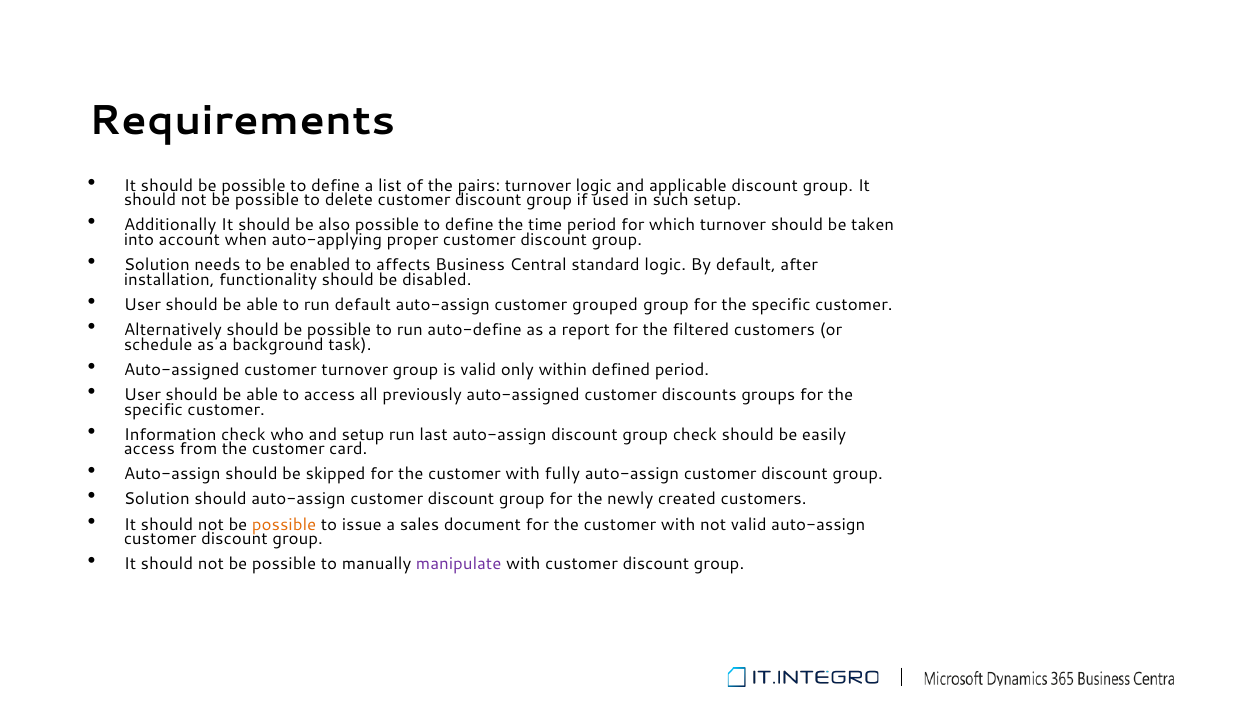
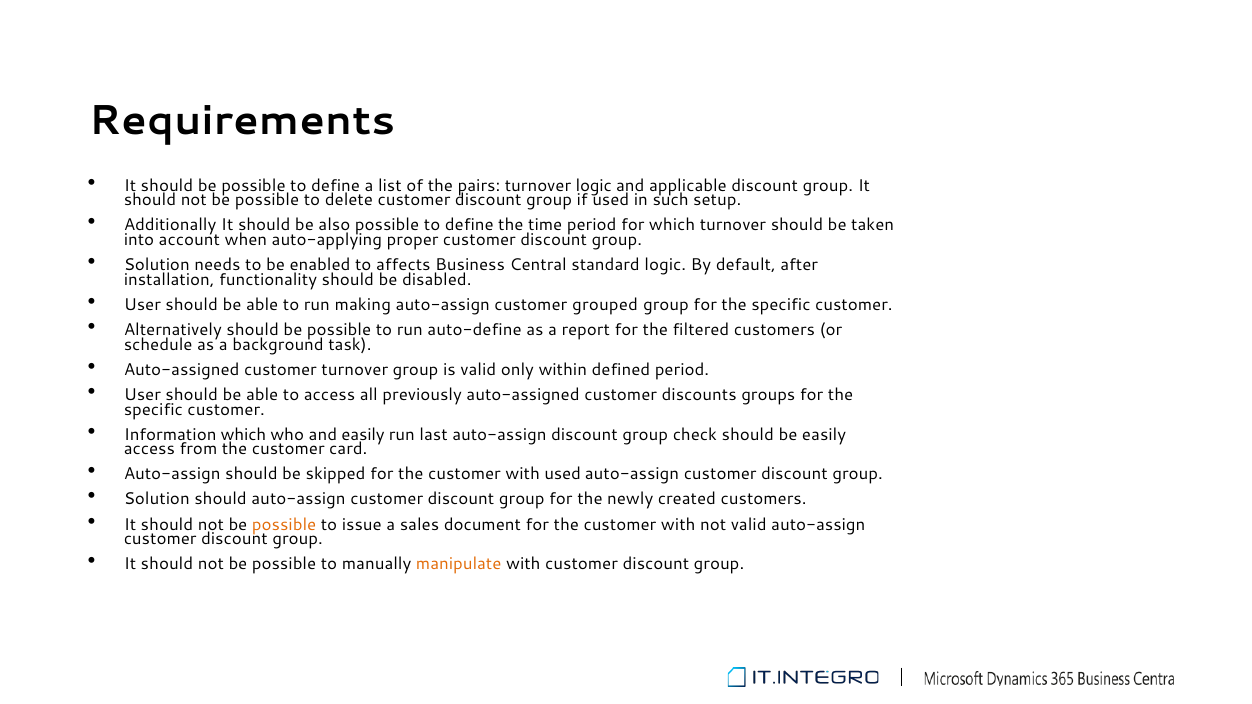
run default: default -> making (363, 305)
Information check: check -> which (243, 435)
and setup: setup -> easily (363, 435)
with fully: fully -> used (563, 474)
manipulate colour: purple -> orange (459, 564)
